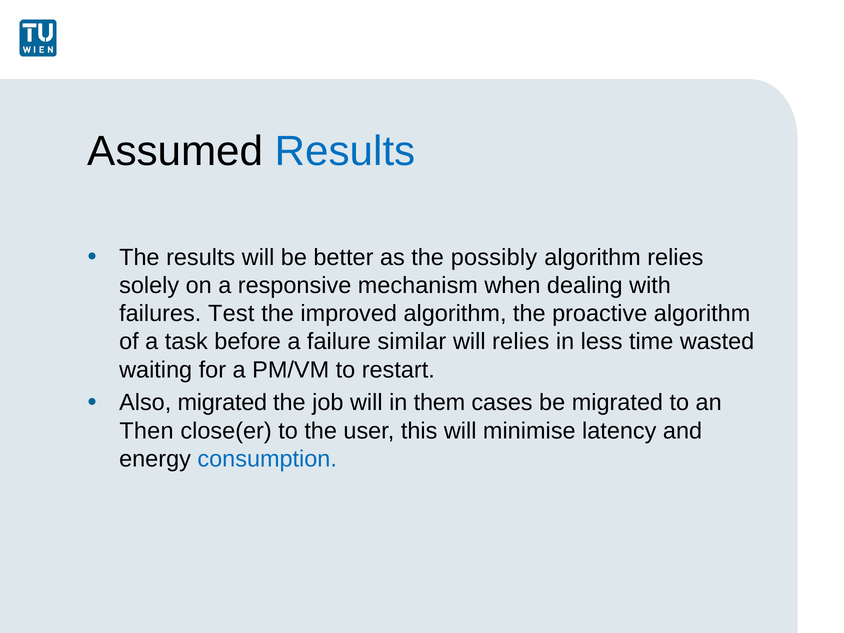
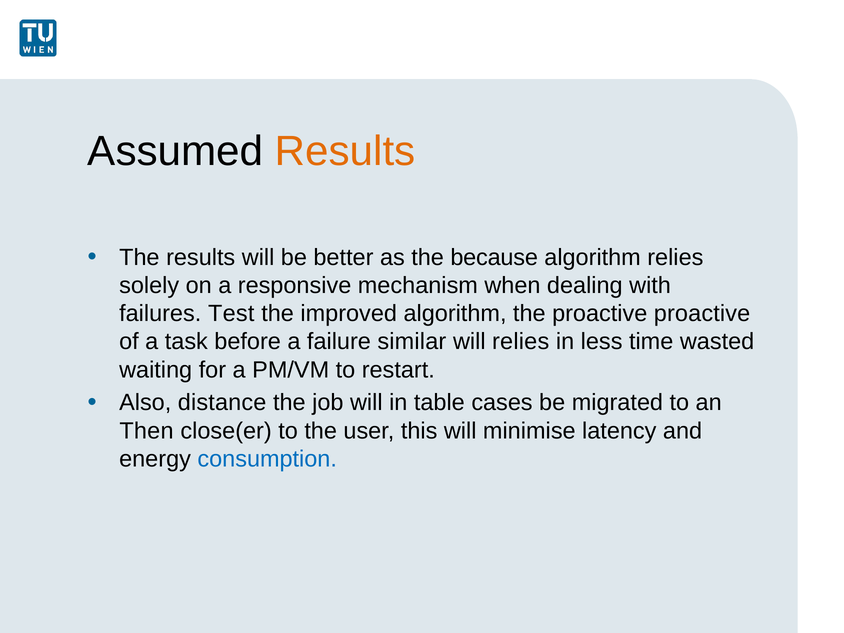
Results colour: blue -> orange (345, 151)
possibly: possibly -> because (494, 257)
proactive algorithm: algorithm -> proactive (702, 314)
Also migrated: migrated -> distance (222, 403)
them: them -> table (439, 403)
